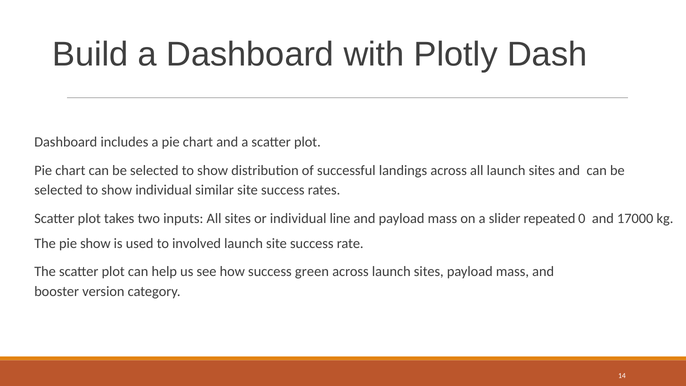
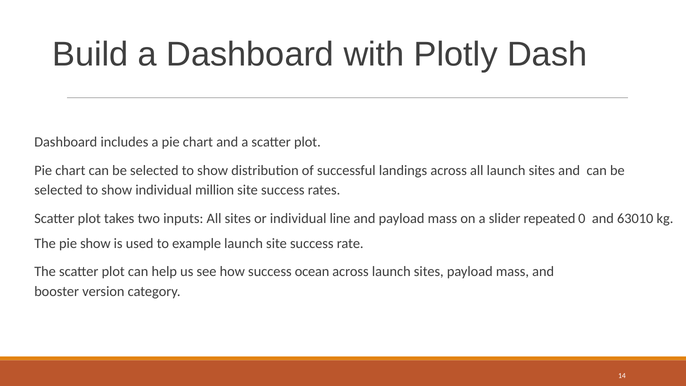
similar: similar -> million (215, 190)
17000: 17000 -> 63010 (635, 219)
involved: involved -> example (197, 243)
green: green -> ocean (312, 271)
